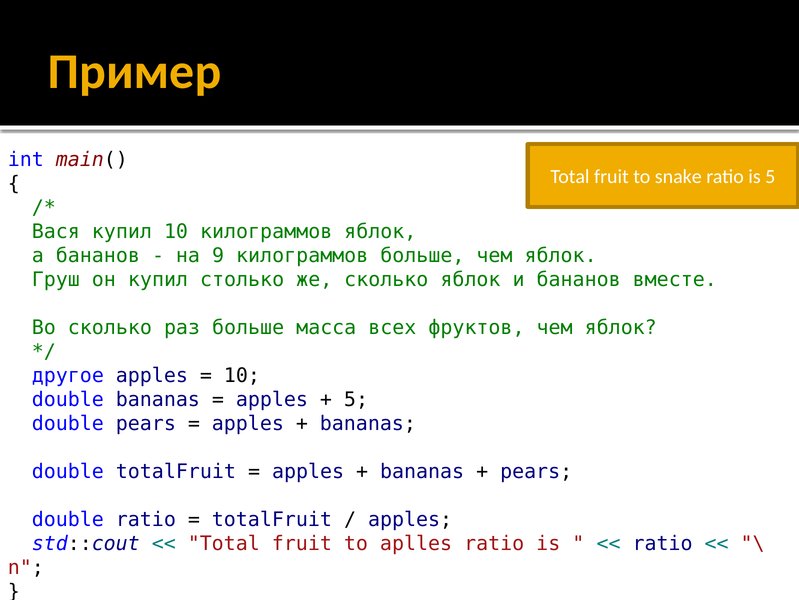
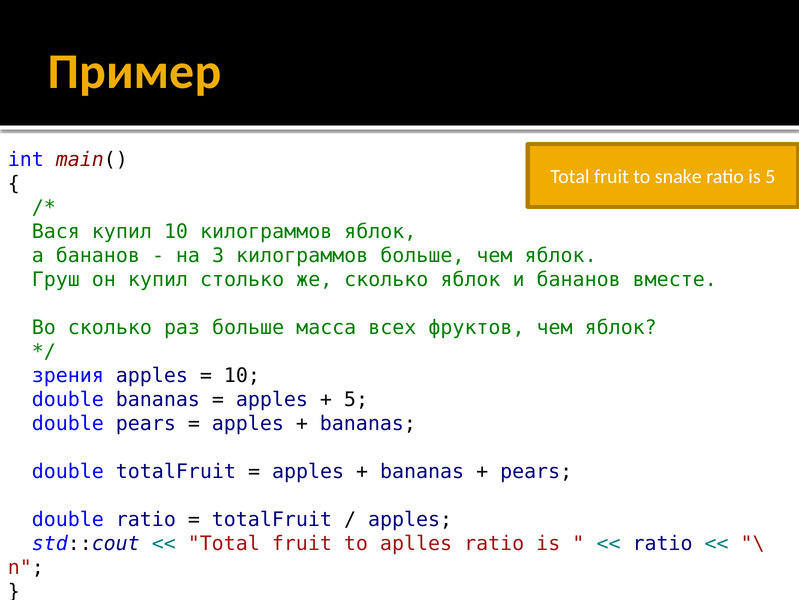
9: 9 -> 3 (218, 255)
другое: другое -> зрения (68, 375)
